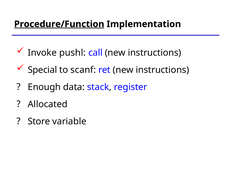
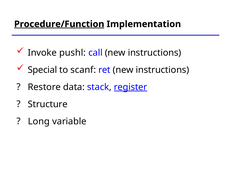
Enough: Enough -> Restore (44, 87)
register underline: none -> present (131, 87)
Allocated: Allocated -> Structure (48, 104)
Store: Store -> Long (39, 122)
